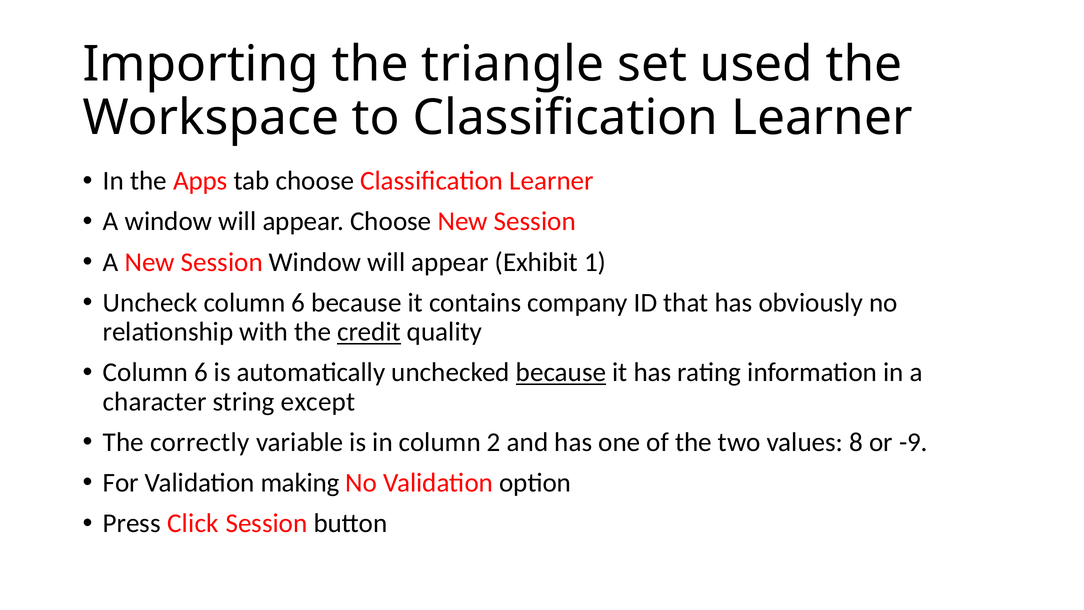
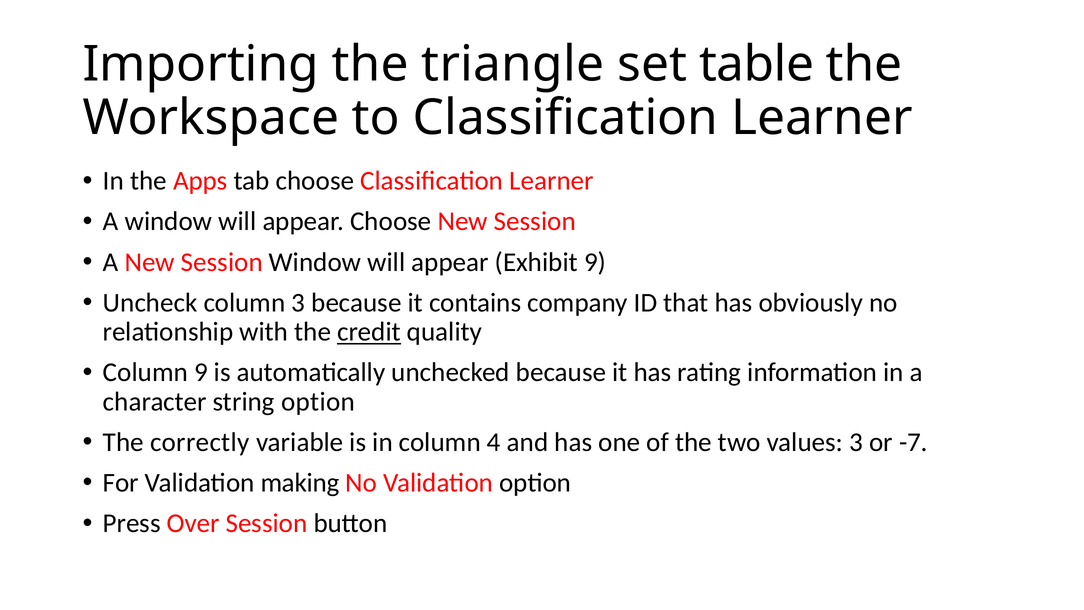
used: used -> table (757, 64)
Exhibit 1: 1 -> 9 (595, 262)
Uncheck column 6: 6 -> 3 (298, 303)
6: 6 -> 9 (201, 372)
because underline: present -> none (561, 372)
string except: except -> option (318, 402)
2: 2 -> 4 (494, 442)
values 8: 8 -> 3 (856, 442)
-9: -9 -> -7 (913, 442)
Click: Click -> Over (193, 523)
